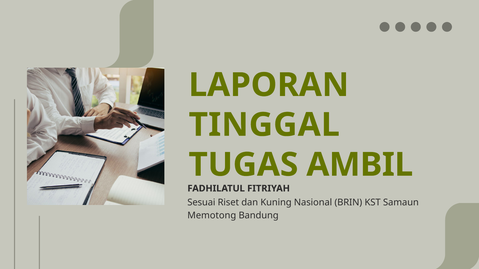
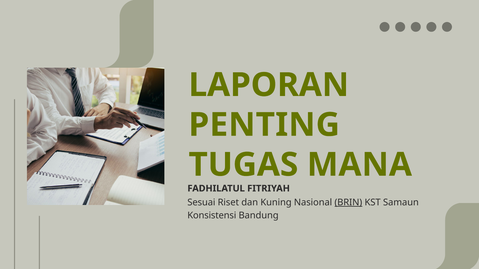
TINGGAL: TINGGAL -> PENTING (264, 125)
AMBIL: AMBIL -> MANA (359, 165)
BRIN underline: none -> present (348, 203)
Memotong: Memotong -> Konsistensi (212, 216)
